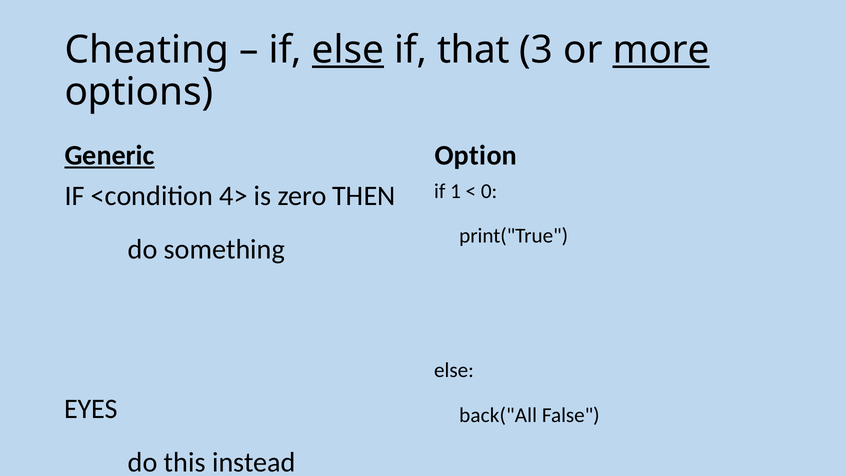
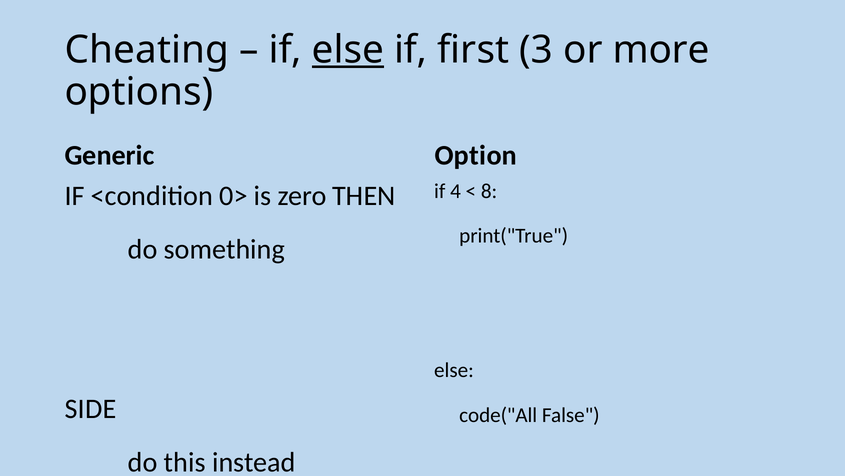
that: that -> first (473, 50)
more underline: present -> none (661, 50)
Generic underline: present -> none (110, 155)
1: 1 -> 4 (456, 191)
0: 0 -> 8 (489, 191)
4>: 4> -> 0> (233, 196)
EYES: EYES -> SIDE (91, 408)
back("All: back("All -> code("All (498, 415)
